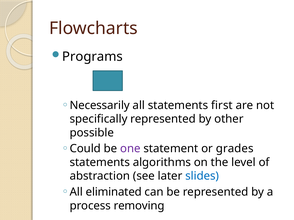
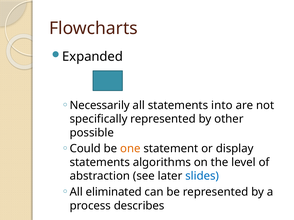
Programs: Programs -> Expanded (93, 57)
first: first -> into (222, 106)
one colour: purple -> orange (130, 149)
grades: grades -> display (235, 149)
removing: removing -> describes (139, 206)
